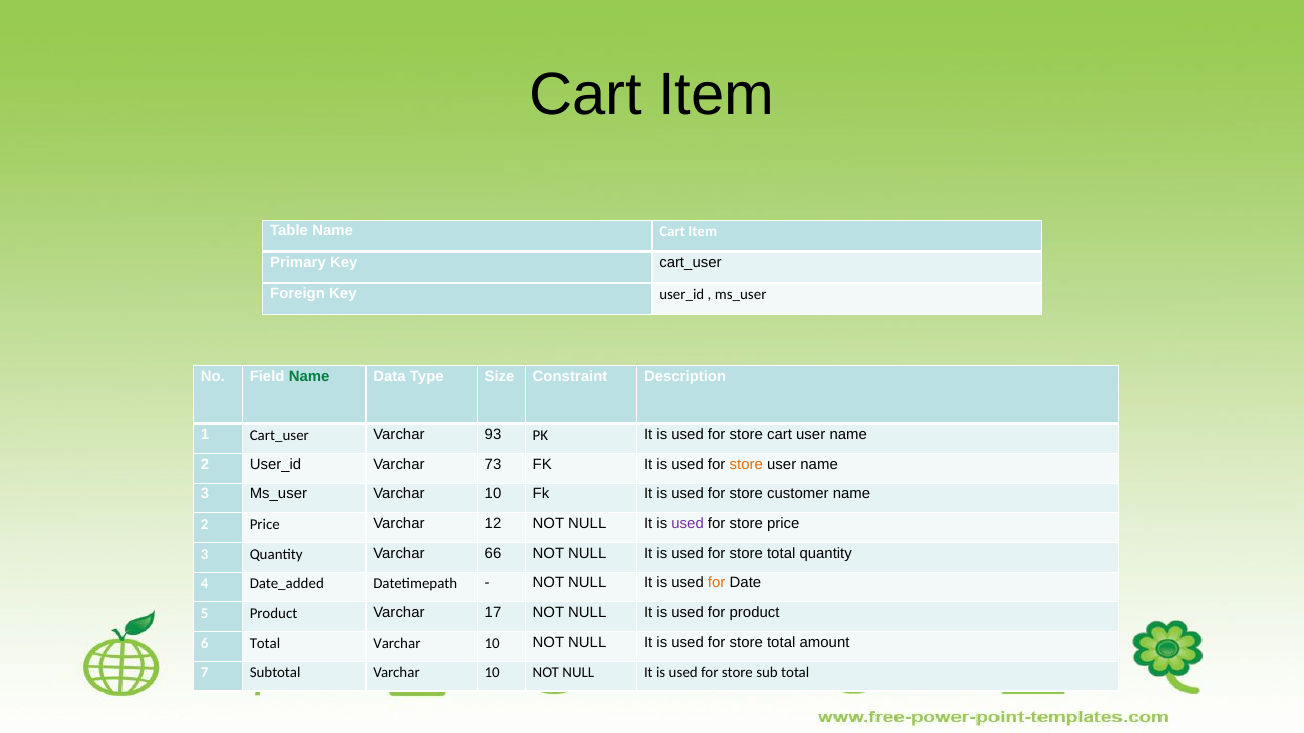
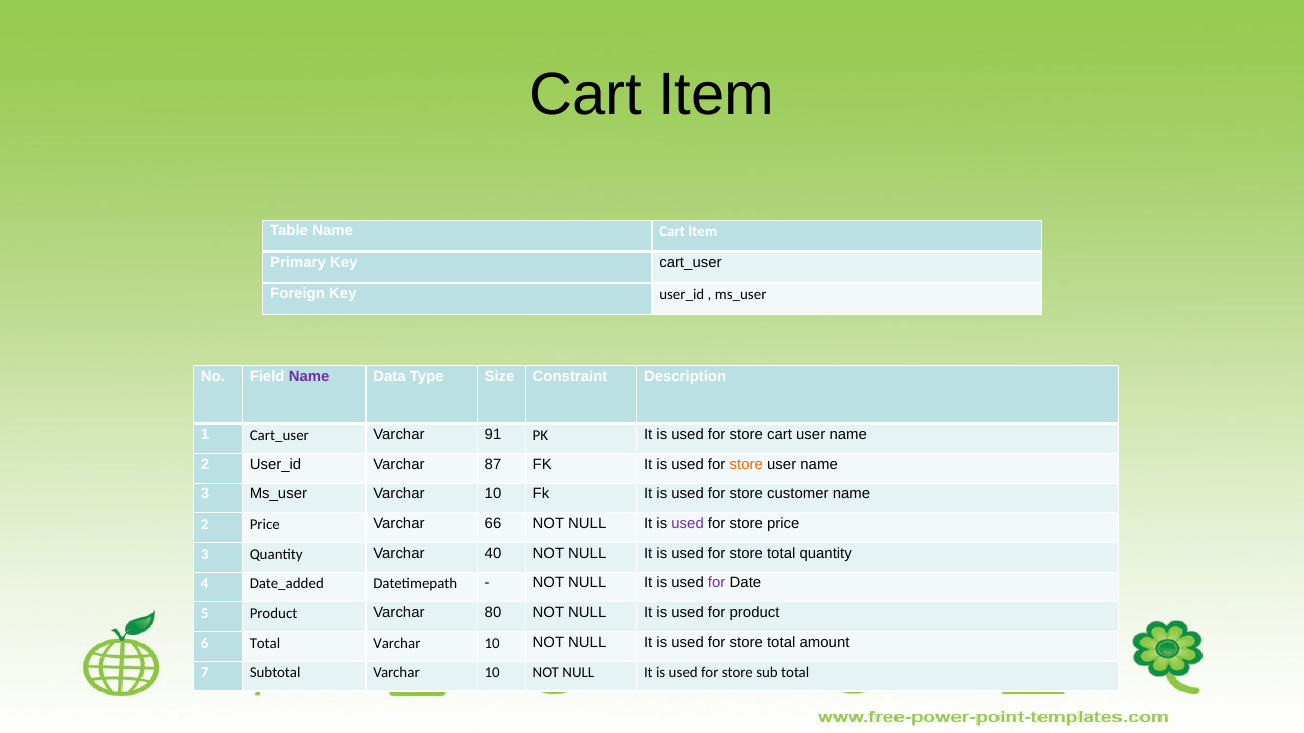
Name colour: green -> purple (309, 377)
93: 93 -> 91 (493, 435)
73: 73 -> 87 (493, 464)
12: 12 -> 66 (493, 524)
66: 66 -> 40 (493, 554)
for colour: orange -> purple (717, 583)
17: 17 -> 80 (493, 613)
